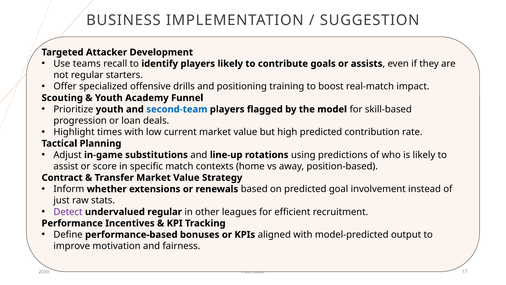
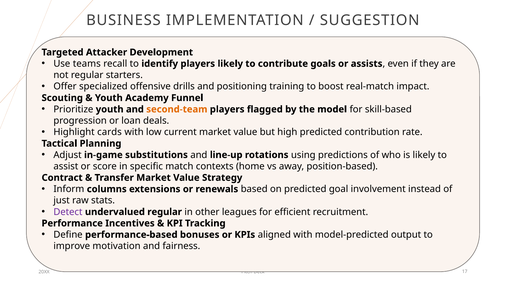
second-team colour: blue -> orange (177, 109)
times: times -> cards (109, 132)
whether: whether -> columns (107, 189)
